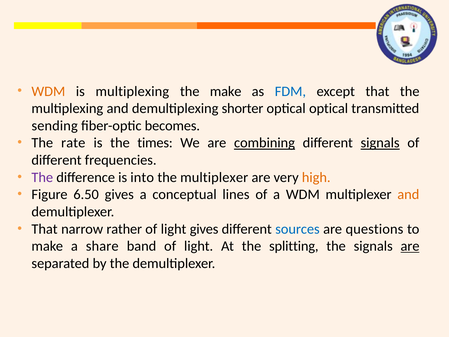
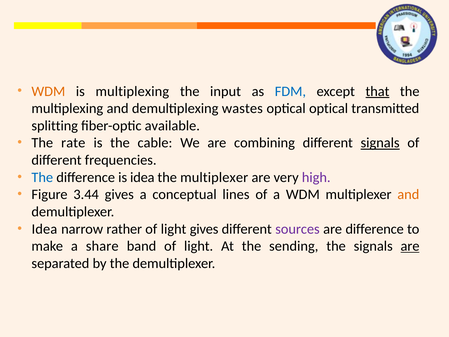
the make: make -> input (226, 91)
that underline: none -> present (377, 91)
shorter: shorter -> wastes (242, 108)
sending: sending -> splitting (55, 126)
becomes: becomes -> available (172, 126)
times: times -> cable (155, 143)
combining underline: present -> none (264, 143)
The colour: purple -> blue (42, 177)
is into: into -> idea (142, 177)
high colour: orange -> purple (316, 177)
6.50: 6.50 -> 3.44 (86, 194)
That: That -> Idea (44, 229)
sources colour: blue -> purple (297, 229)
are questions: questions -> difference (375, 229)
splitting: splitting -> sending (294, 246)
